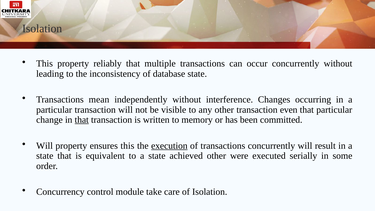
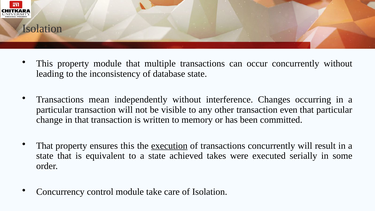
property reliably: reliably -> module (108, 64)
that underline: present -> none (82, 120)
Will: Will -> That (45, 146)
achieved other: other -> takes (216, 156)
